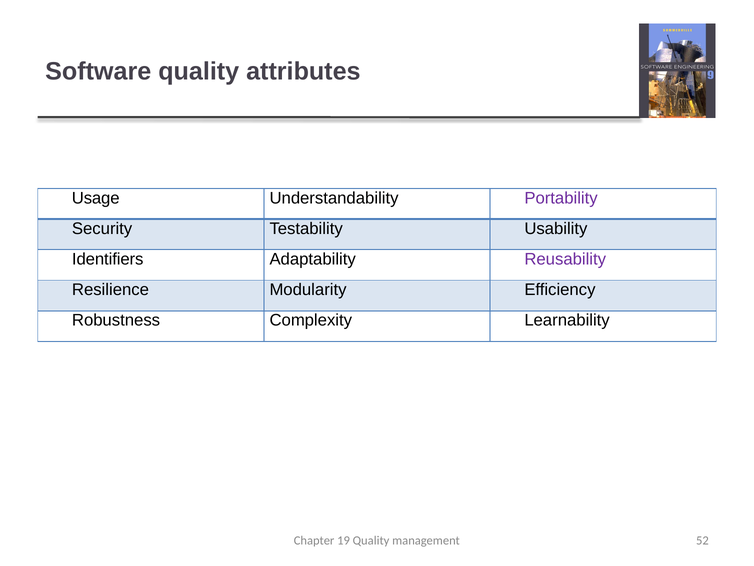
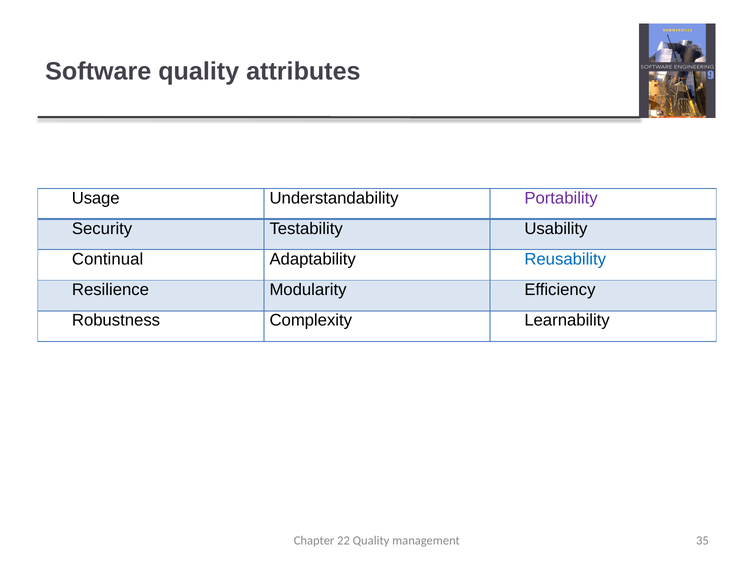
Identifiers: Identifiers -> Continual (108, 259)
Reusability colour: purple -> blue (565, 259)
19: 19 -> 22 (344, 540)
52: 52 -> 35 (702, 540)
